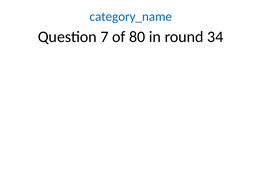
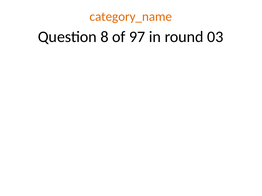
category_name colour: blue -> orange (131, 17)
7: 7 -> 8 (104, 37)
80: 80 -> 97 (137, 37)
34: 34 -> 03 (215, 37)
